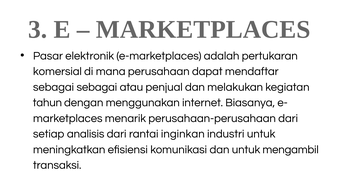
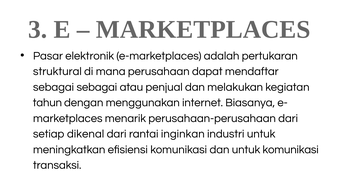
komersial: komersial -> struktural (57, 71)
analisis: analisis -> dikenal (86, 134)
untuk mengambil: mengambil -> komunikasi (291, 149)
